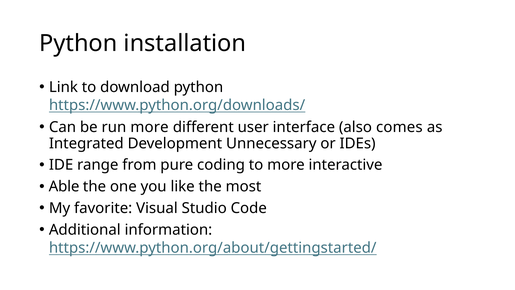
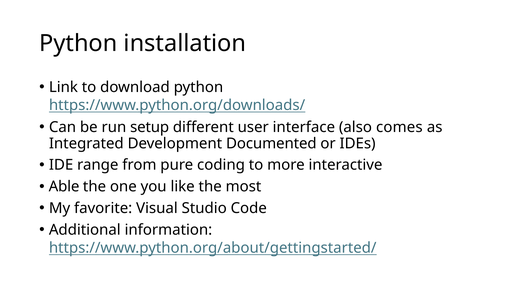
run more: more -> setup (150, 127)
Unnecessary: Unnecessary -> Documented (271, 143)
